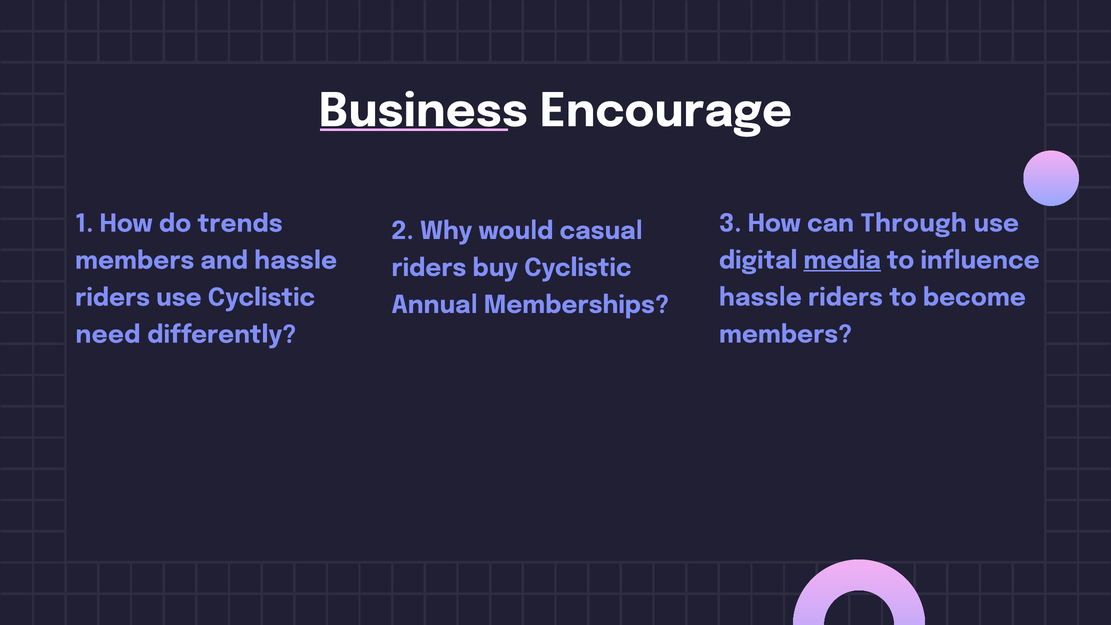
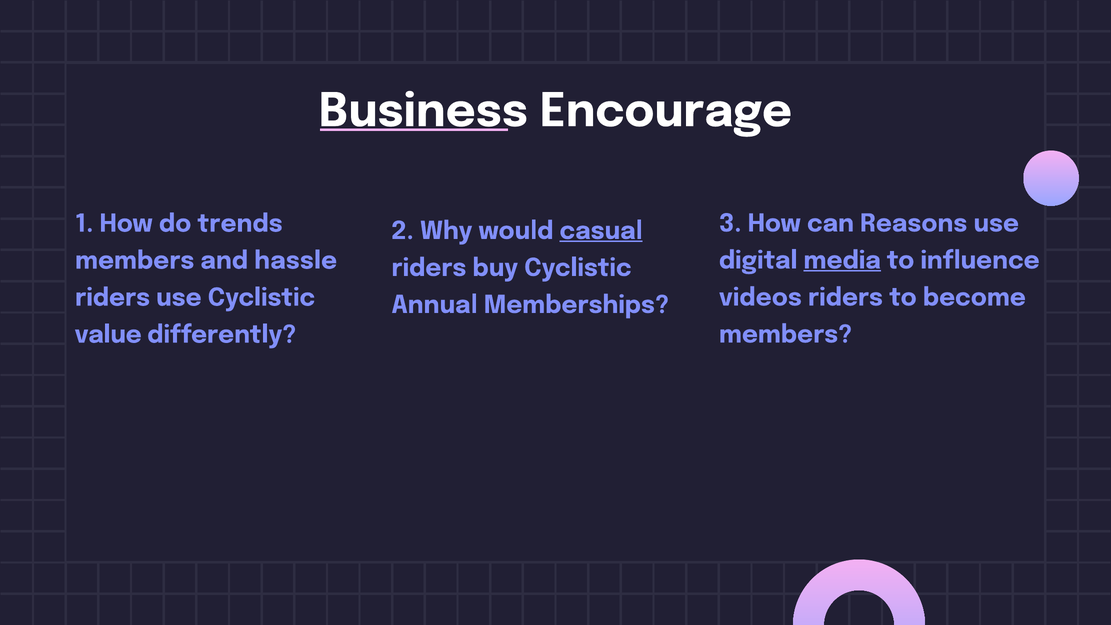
Through: Through -> Reasons (914, 223)
casual underline: none -> present (601, 231)
hassle: hassle -> videos (760, 297)
need: need -> value (108, 335)
